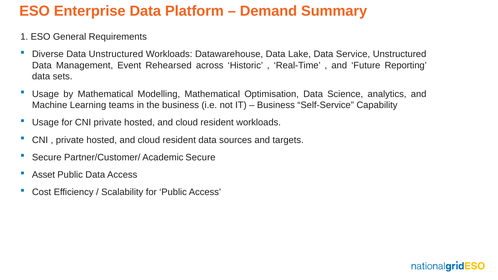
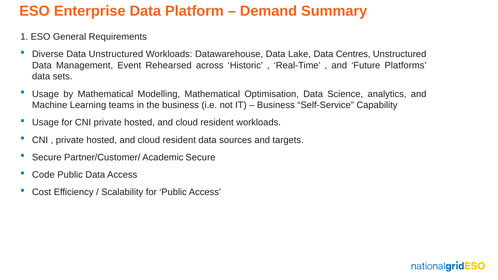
Service: Service -> Centres (353, 54)
Reporting: Reporting -> Platforms (406, 65)
Asset: Asset -> Code (43, 175)
